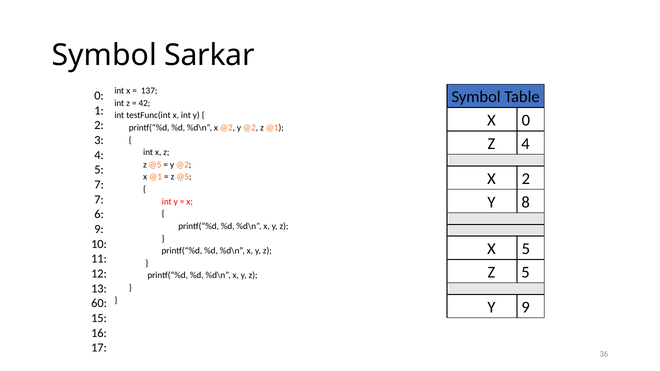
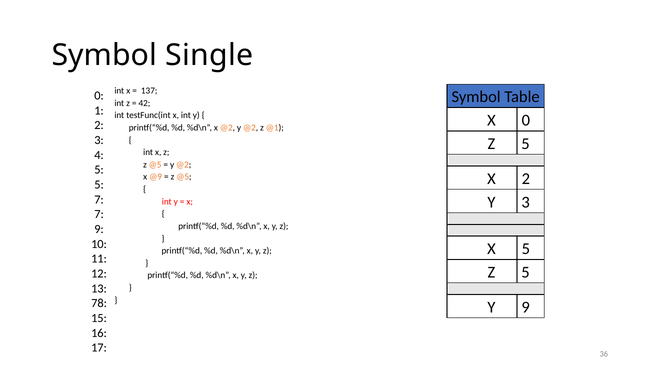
Sarkar: Sarkar -> Single (209, 55)
4: 4 -> 5 (525, 144)
x @1: @1 -> @9 (156, 177)
7: 7 -> 5 (99, 185)
Y 8: 8 -> 3 (526, 202)
6: 6 -> 7 (99, 214)
60: 60 -> 78 (99, 303)
